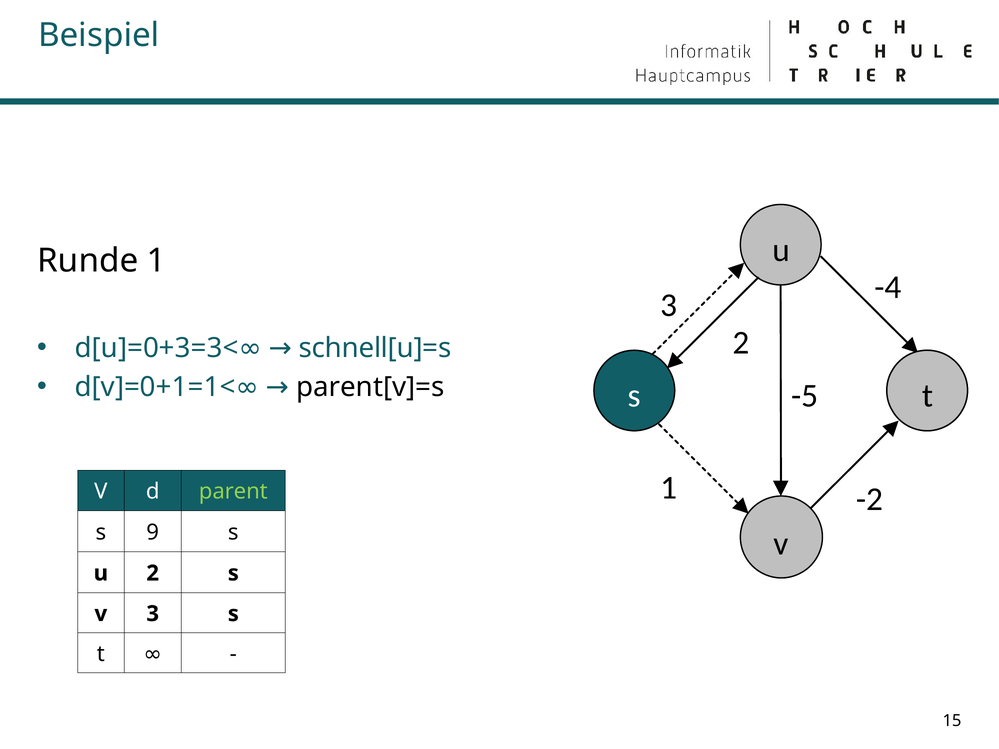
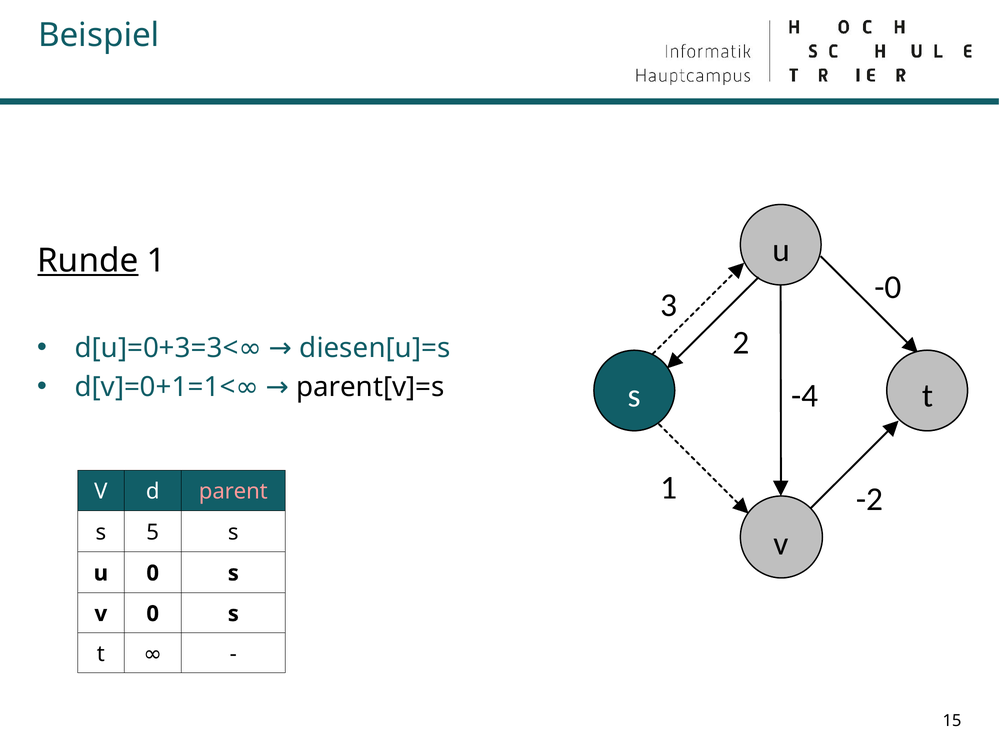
Runde underline: none -> present (88, 261)
-4: -4 -> -0 (888, 288)
schnell[u]=s: schnell[u]=s -> diesen[u]=s (375, 348)
-5: -5 -> -4 (805, 396)
parent colour: light green -> pink (233, 492)
9: 9 -> 5 (153, 532)
u 2: 2 -> 0 (153, 573)
v 3: 3 -> 0 (153, 614)
